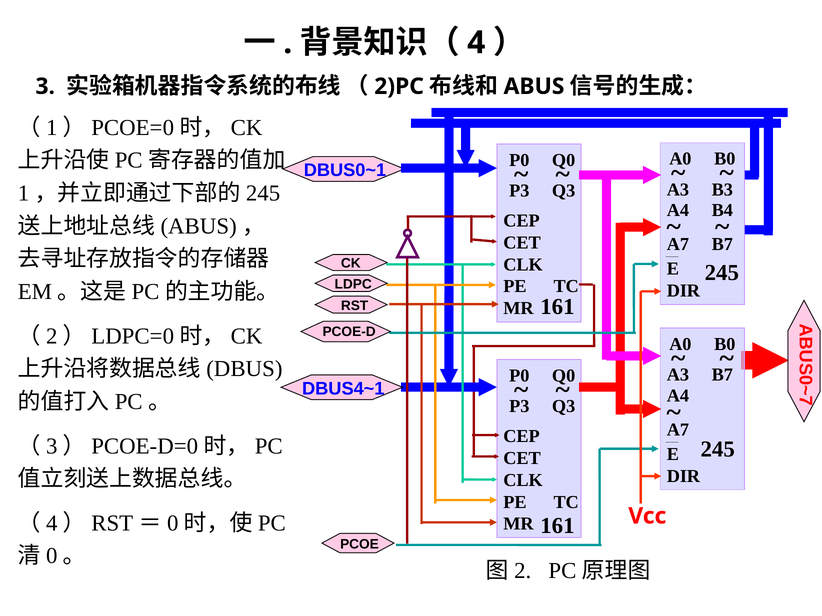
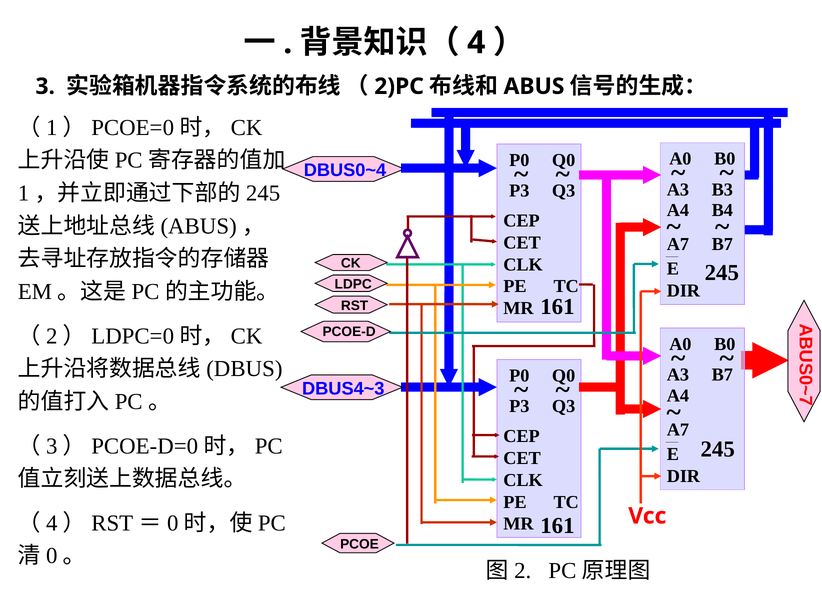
DBUS0~1: DBUS0~1 -> DBUS0~4 (345, 170)
DBUS4~1: DBUS4~1 -> DBUS4~3 (343, 389)
